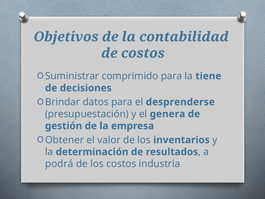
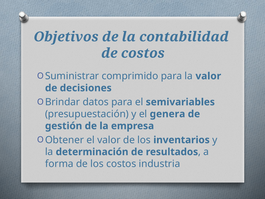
la tiene: tiene -> valor (208, 76)
desprenderse: desprenderse -> semivariables (180, 102)
podrá: podrá -> forma (59, 164)
